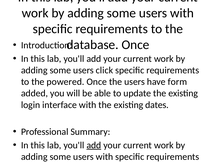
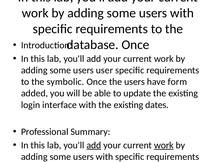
users click: click -> user (104, 70)
powered: powered -> symbolic (65, 82)
work underline: none -> present (164, 145)
